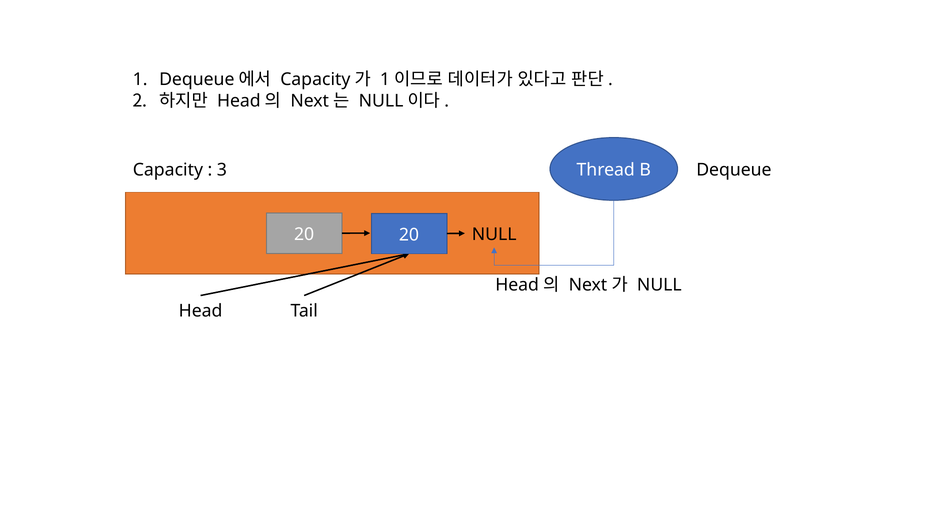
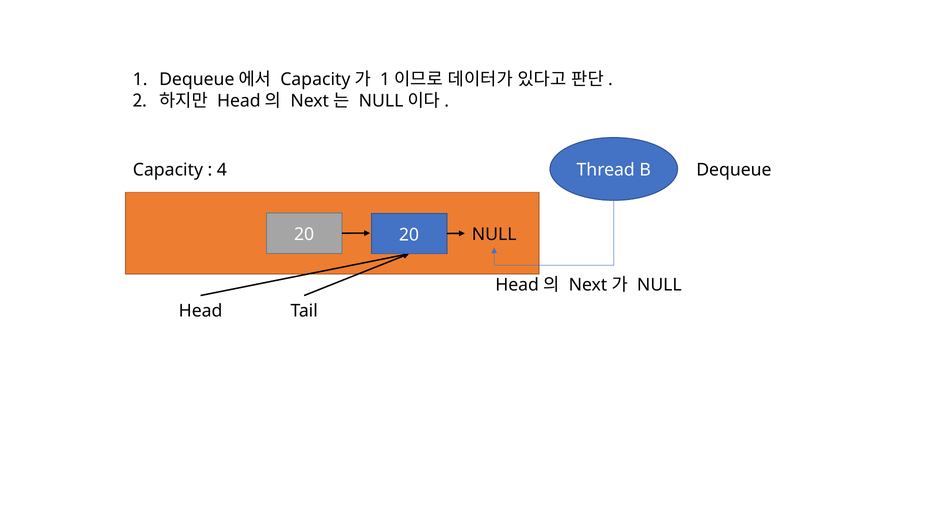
3: 3 -> 4 (222, 170)
